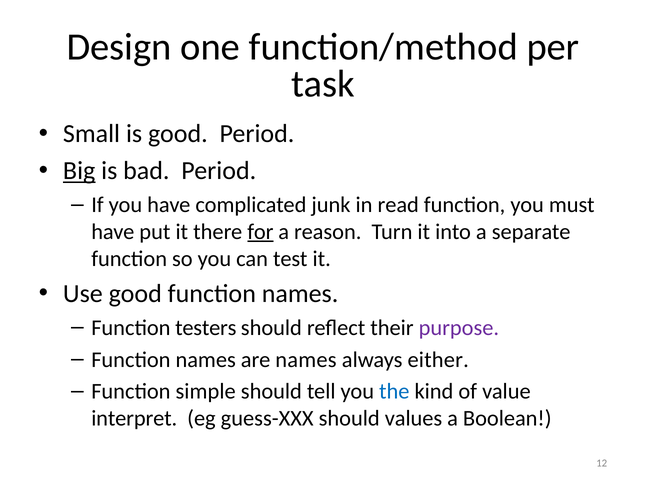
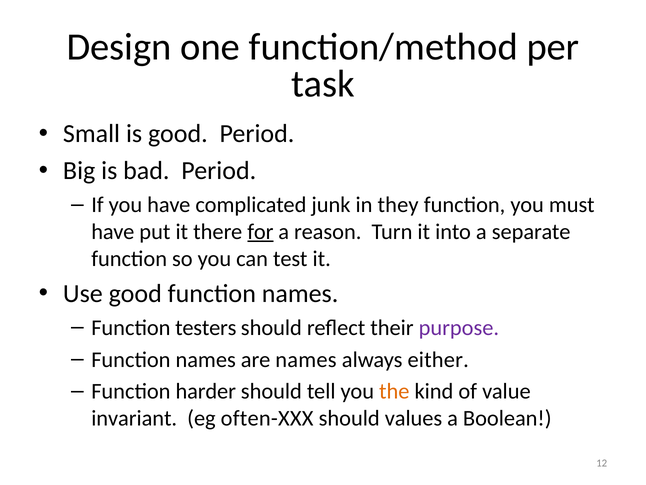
Big underline: present -> none (79, 171)
read: read -> they (398, 205)
simple: simple -> harder (206, 391)
the colour: blue -> orange (394, 391)
interpret: interpret -> invariant (134, 418)
guess-XXX: guess-XXX -> often-XXX (267, 418)
